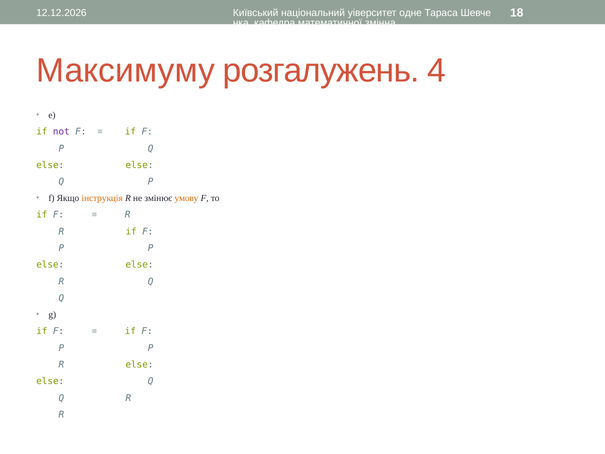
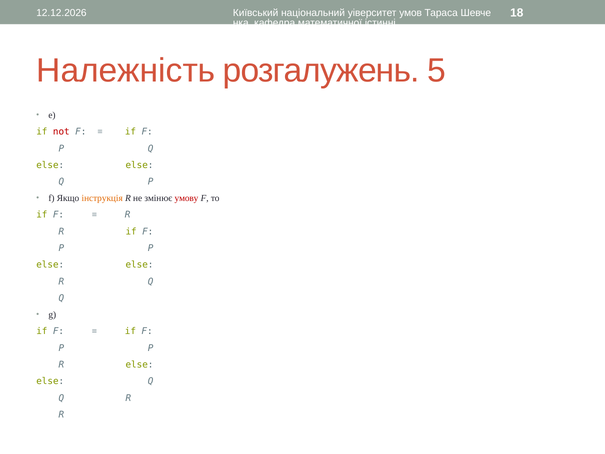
одне: одне -> умов (411, 13)
змінна: змінна -> істинні (380, 23)
Максимуму: Максимуму -> Належність (126, 70)
4: 4 -> 5 (437, 70)
not colour: purple -> red (61, 132)
умову colour: orange -> red (186, 198)
